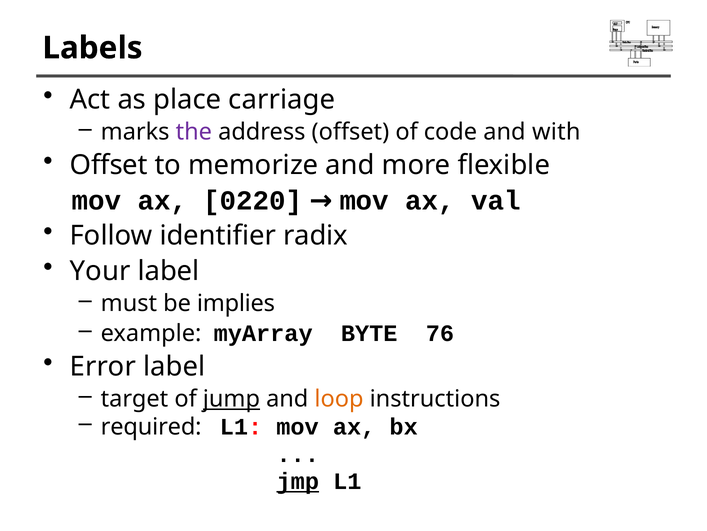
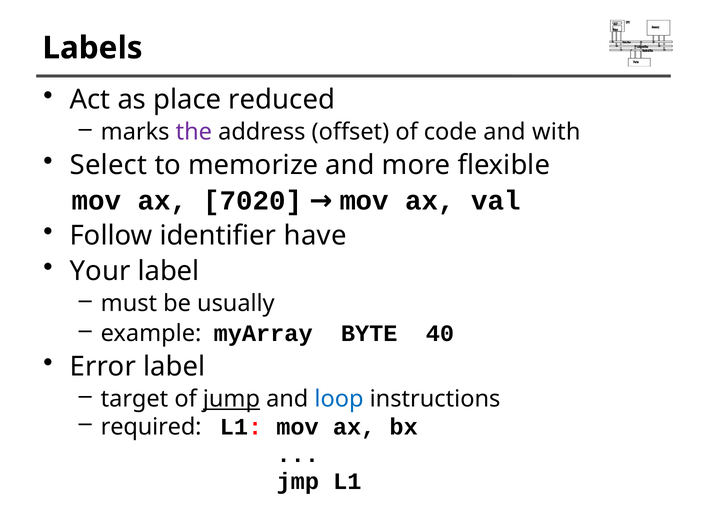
carriage: carriage -> reduced (282, 100)
Offset: Offset -> Select (109, 165)
0220: 0220 -> 7020 (253, 200)
radix: radix -> have (315, 235)
implies: implies -> usually (236, 303)
76: 76 -> 40 (440, 333)
loop colour: orange -> blue (339, 398)
jmp underline: present -> none (298, 481)
